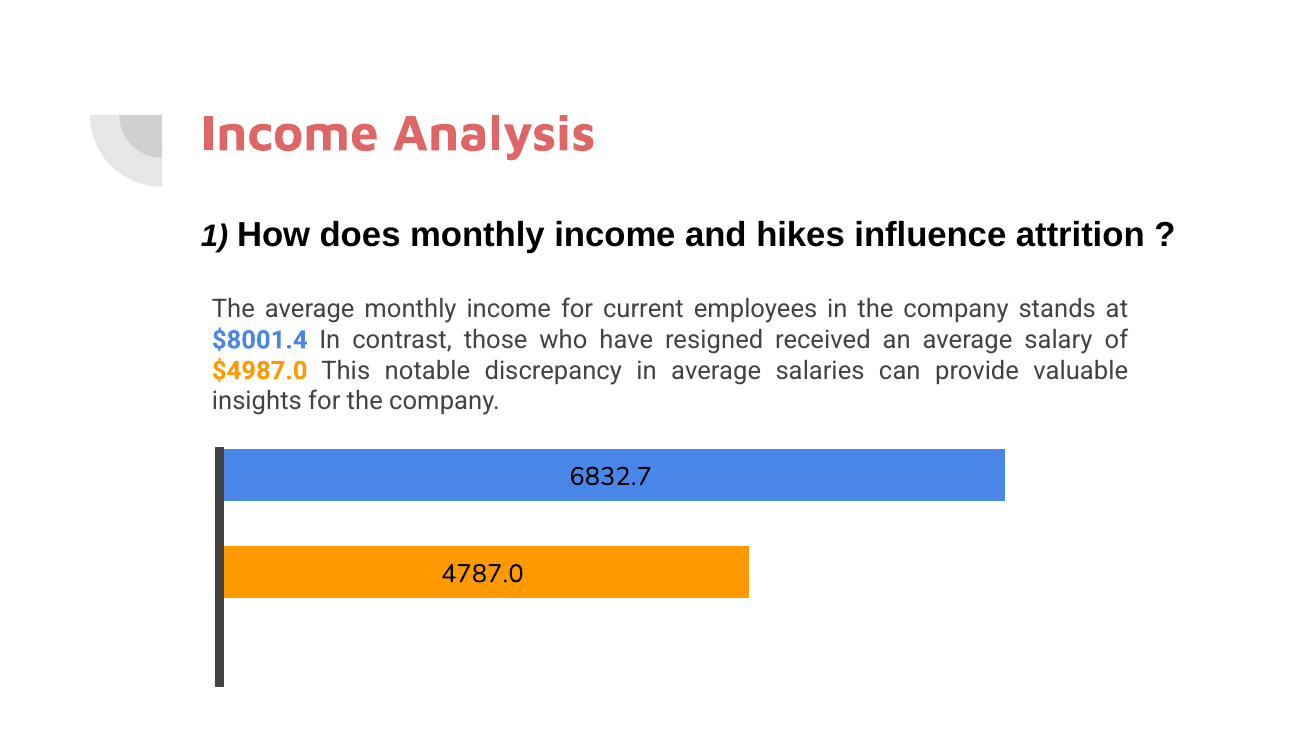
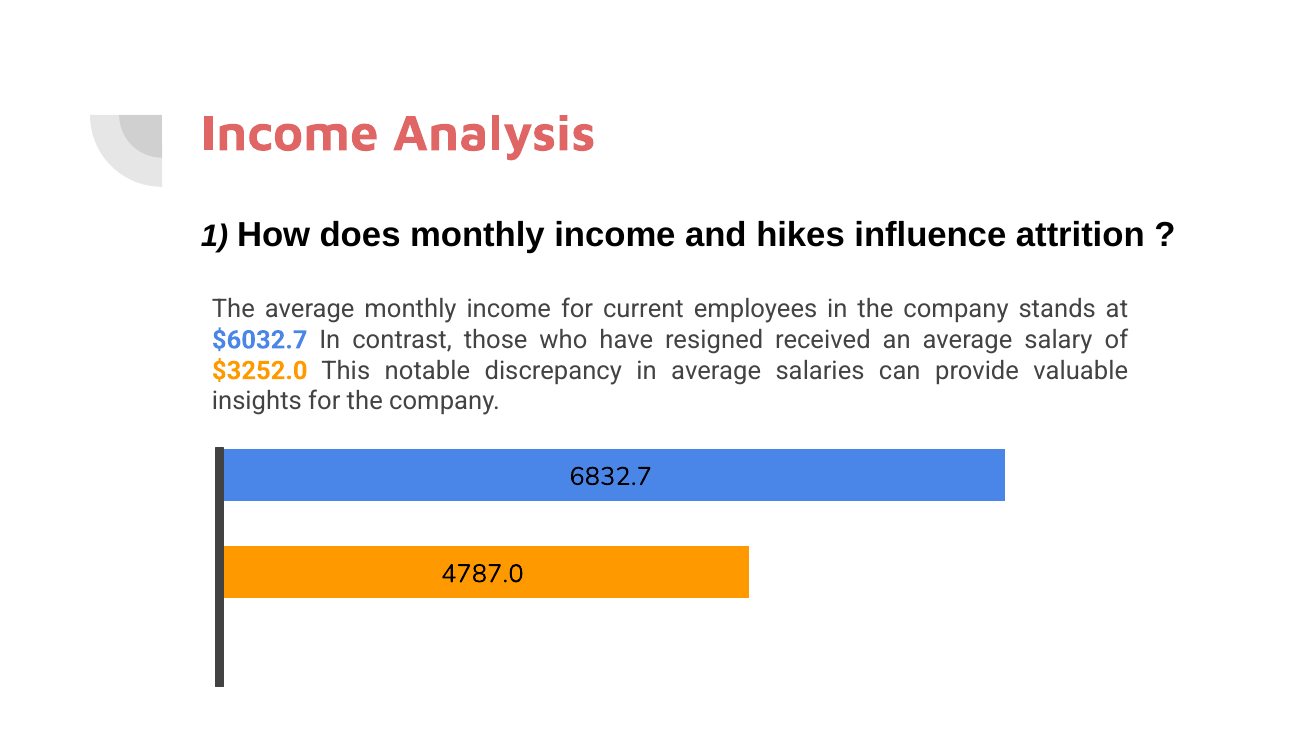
$8001.4: $8001.4 -> $6032.7 (260, 340)
$4987.0: $4987.0 -> $3252.0 (260, 371)
